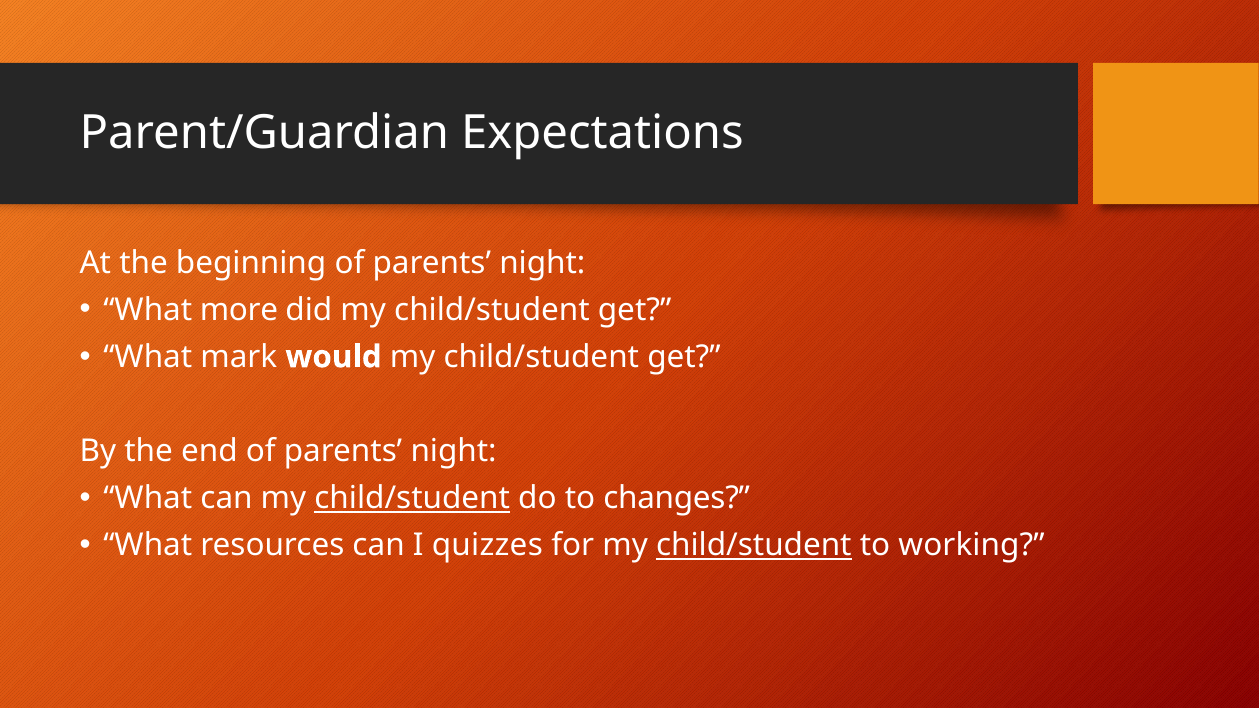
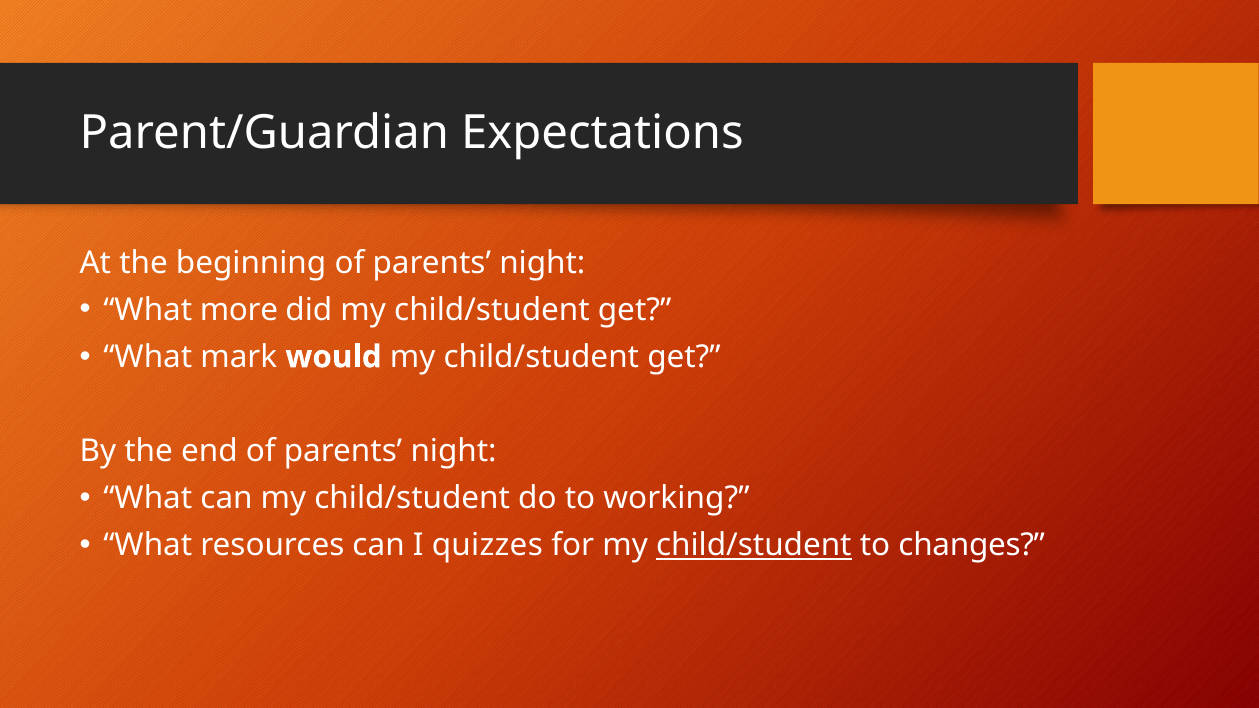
child/student underline: present -> none (412, 498)
changes: changes -> working (676, 498)
working: working -> changes (972, 545)
